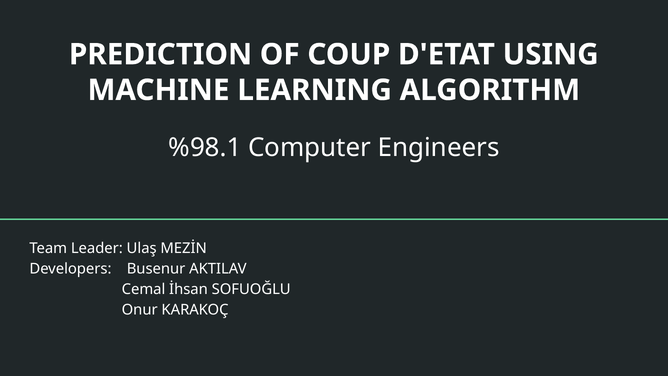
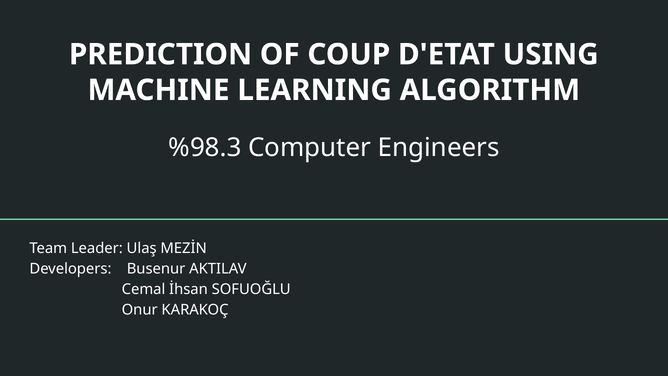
%98.1: %98.1 -> %98.3 (205, 148)
